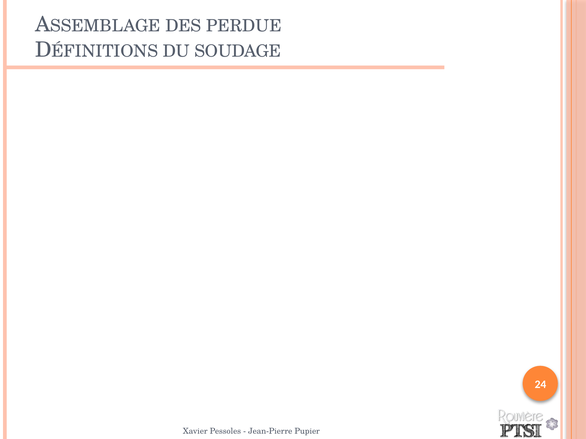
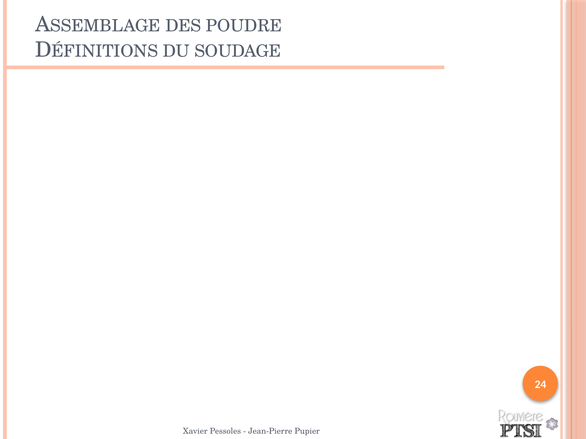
PERDUE: PERDUE -> POUDRE (244, 26)
